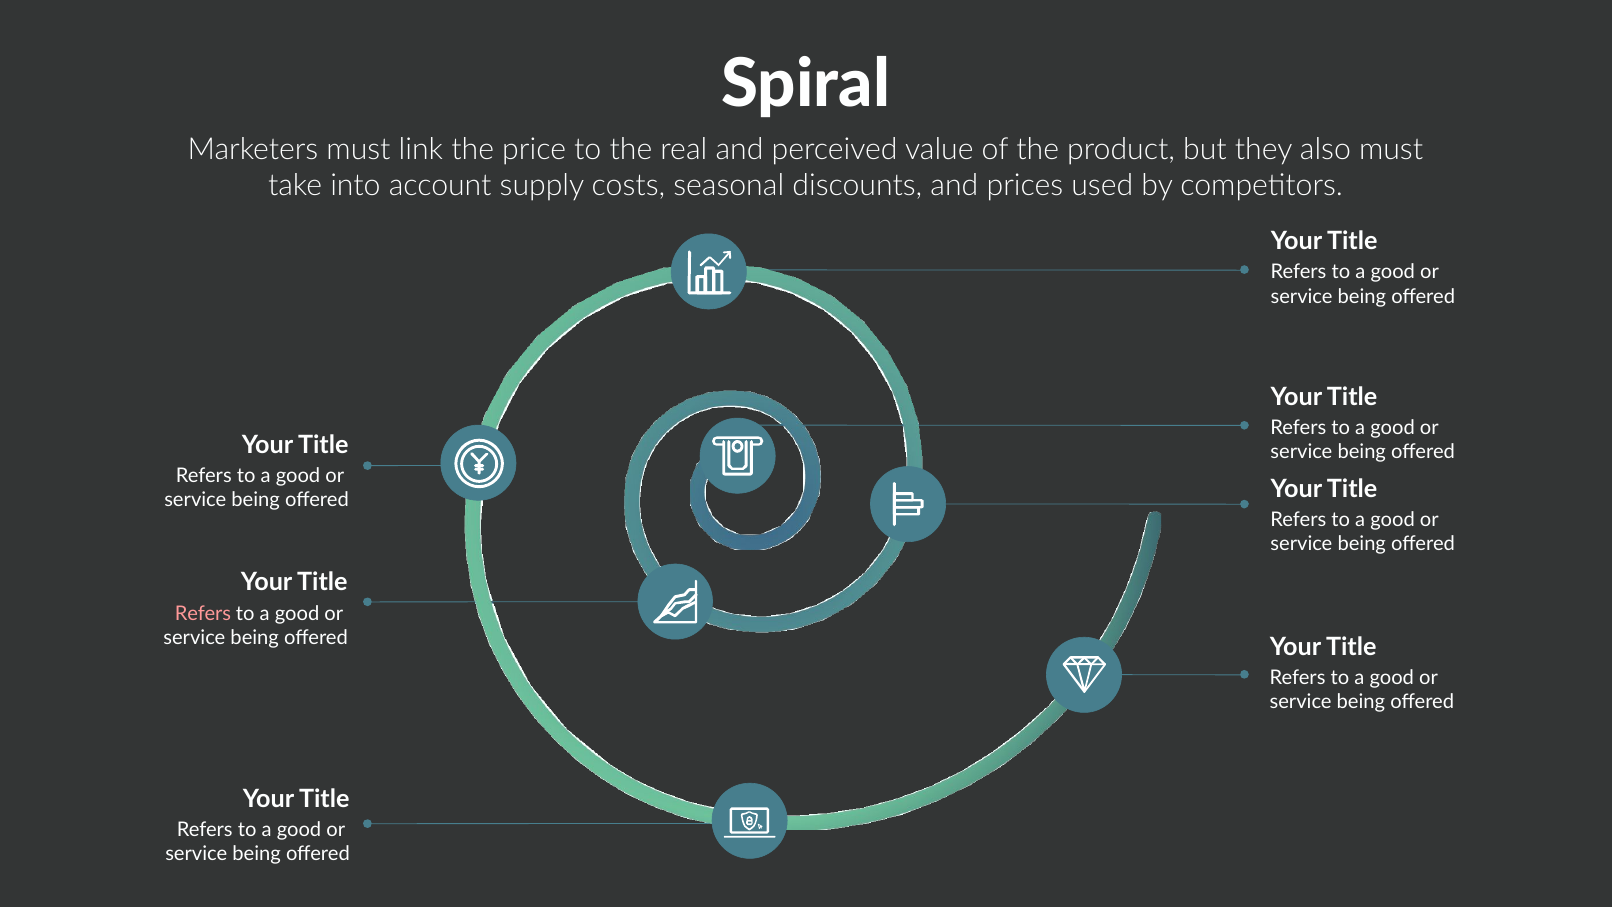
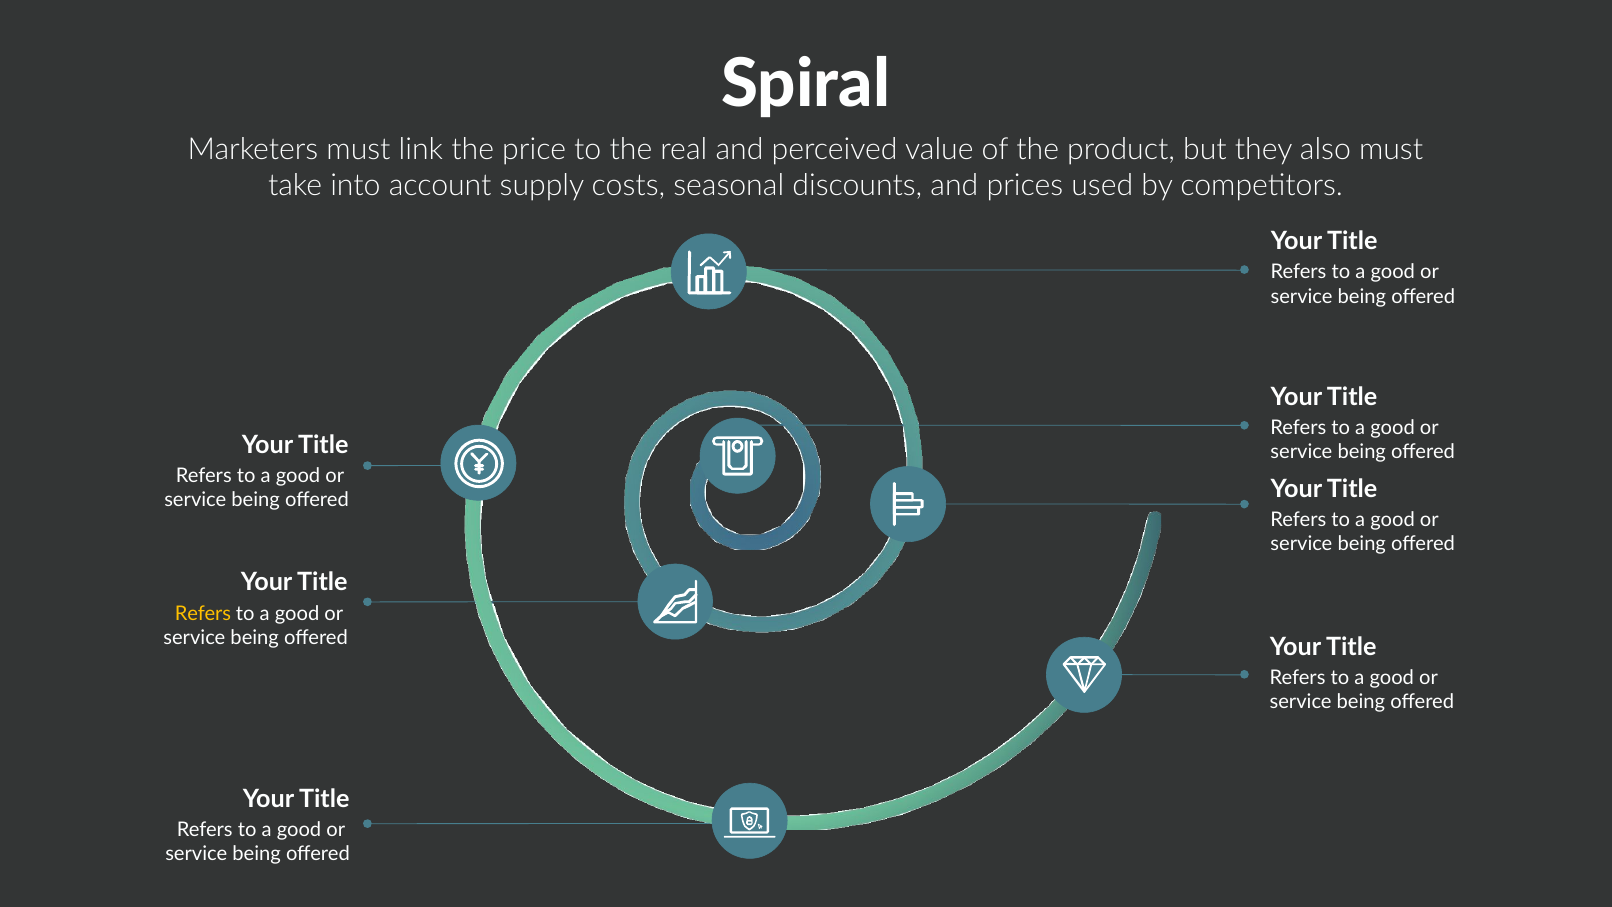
Refers colour: pink -> yellow (203, 613)
